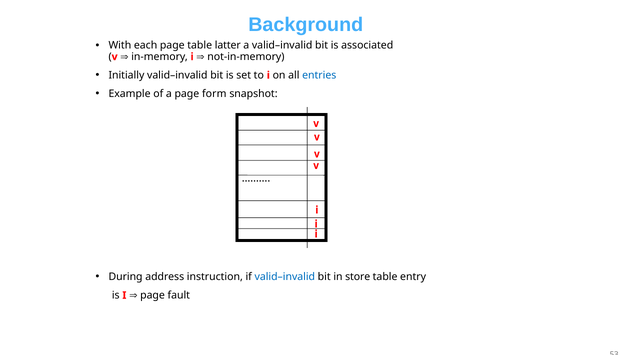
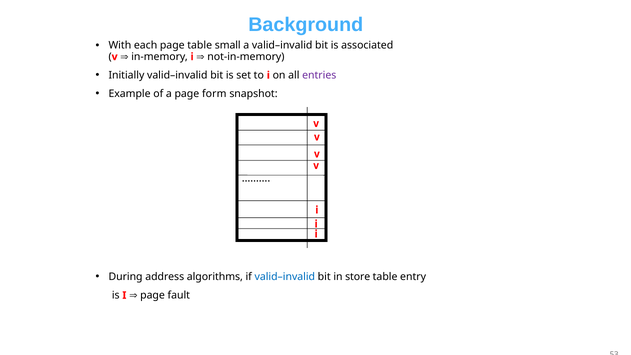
latter: latter -> small (228, 45)
entries colour: blue -> purple (319, 75)
instruction: instruction -> algorithms (215, 277)
